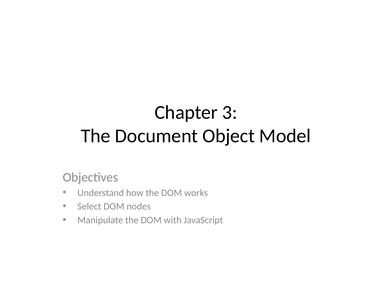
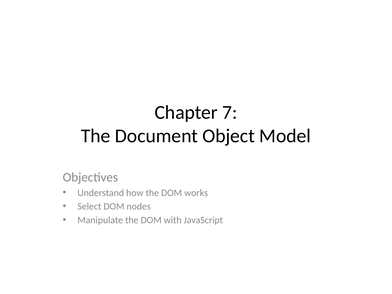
3: 3 -> 7 (230, 112)
